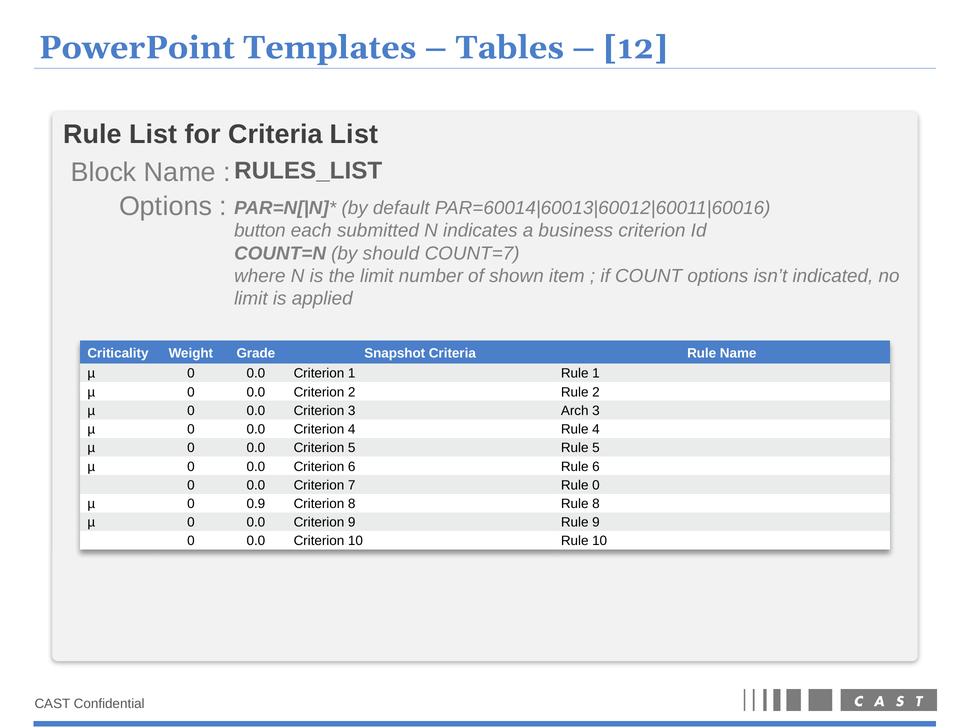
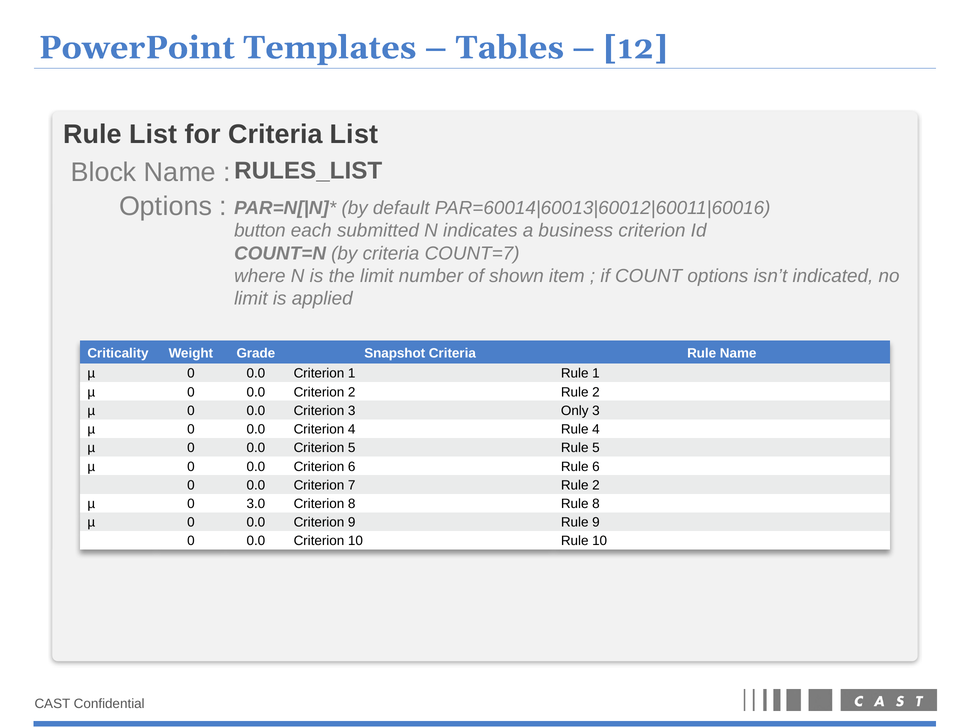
by should: should -> criteria (391, 254)
Arch: Arch -> Only (575, 411)
7 Rule 0: 0 -> 2 (596, 486)
0.9: 0.9 -> 3.0 (256, 504)
